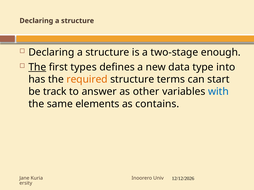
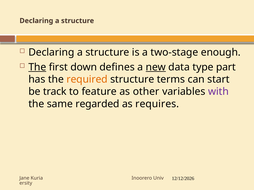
types: types -> down (84, 67)
new underline: none -> present (156, 67)
into: into -> part (226, 67)
answer: answer -> feature (99, 92)
with colour: blue -> purple (218, 92)
elements: elements -> regarded (97, 104)
contains: contains -> requires (157, 104)
